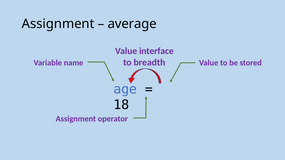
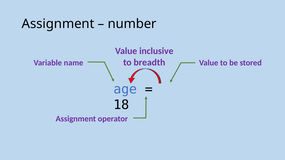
average: average -> number (132, 24)
interface: interface -> inclusive (156, 51)
